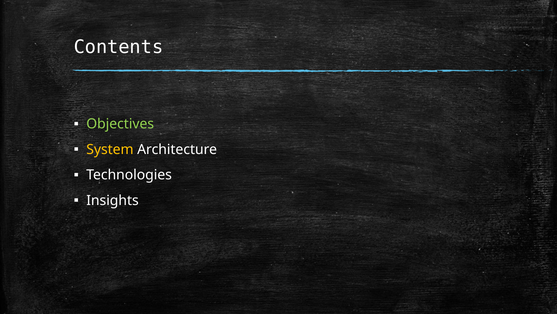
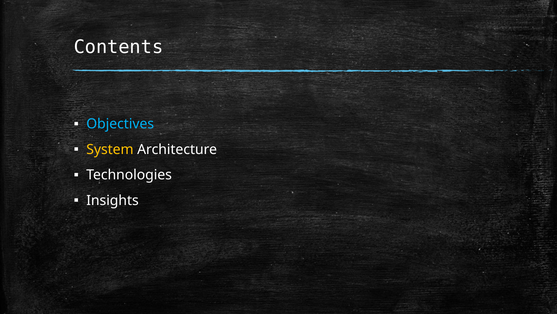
Objectives colour: light green -> light blue (120, 124)
